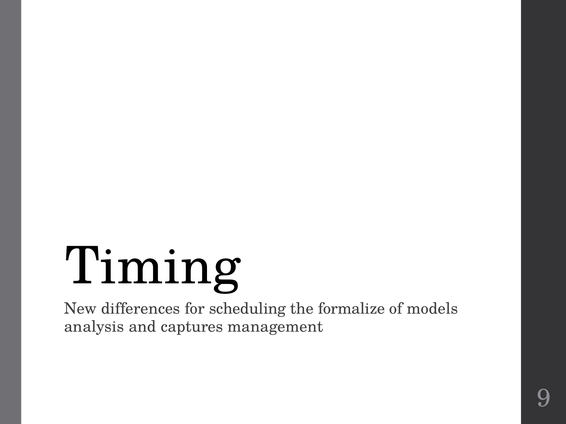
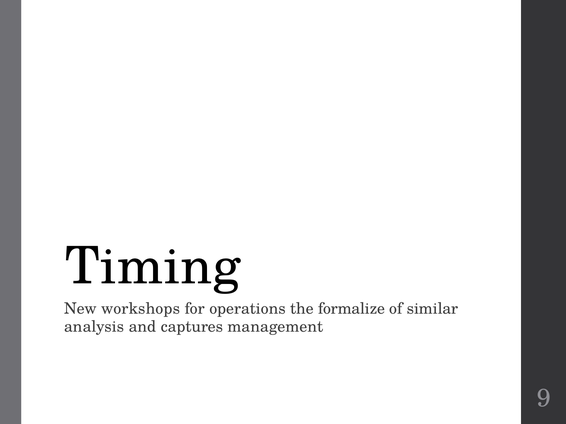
differences: differences -> workshops (141, 309)
scheduling: scheduling -> operations (248, 309)
models: models -> similar (433, 309)
